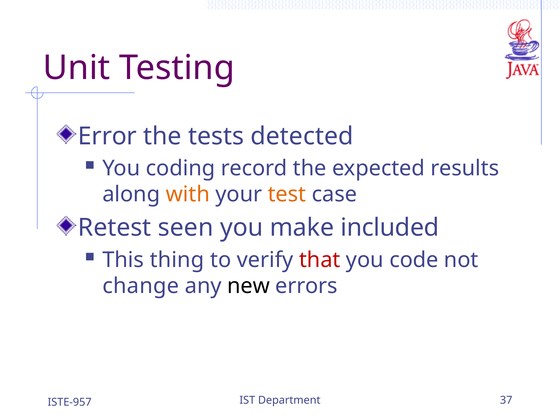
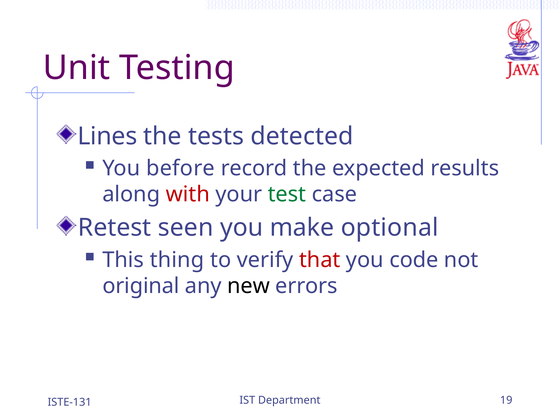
Error: Error -> Lines (107, 136)
coding: coding -> before (180, 168)
with colour: orange -> red (188, 194)
test colour: orange -> green (287, 194)
included: included -> optional (390, 228)
change: change -> original (141, 286)
37: 37 -> 19 (506, 400)
ISTE-957: ISTE-957 -> ISTE-131 (70, 402)
